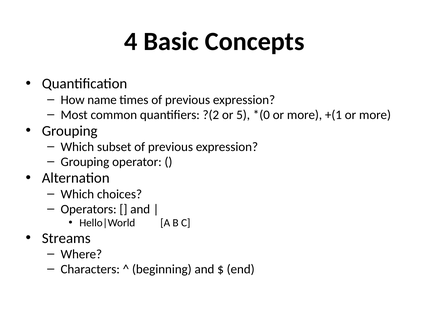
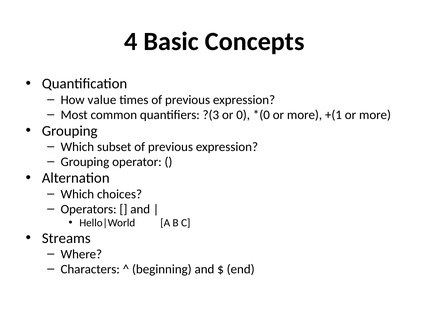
name: name -> value (102, 100)
?(2: ?(2 -> ?(3 (211, 115)
5: 5 -> 0 (243, 115)
